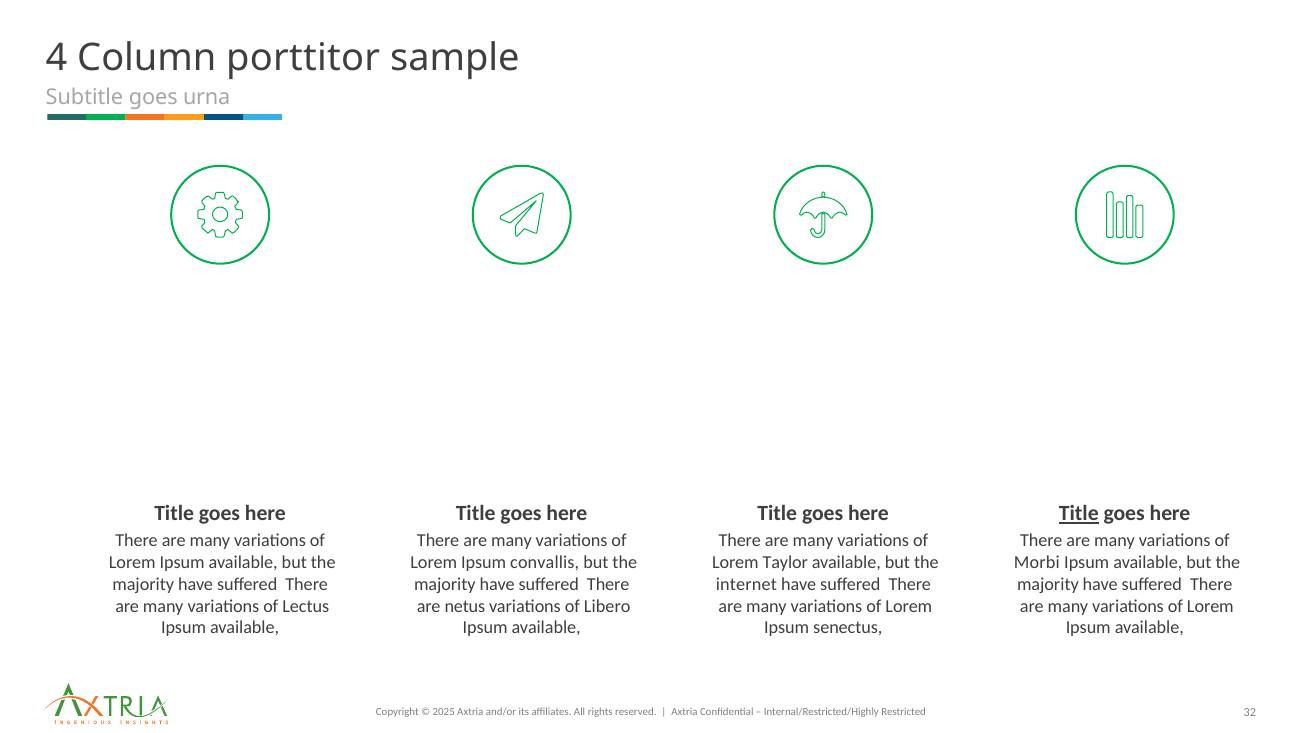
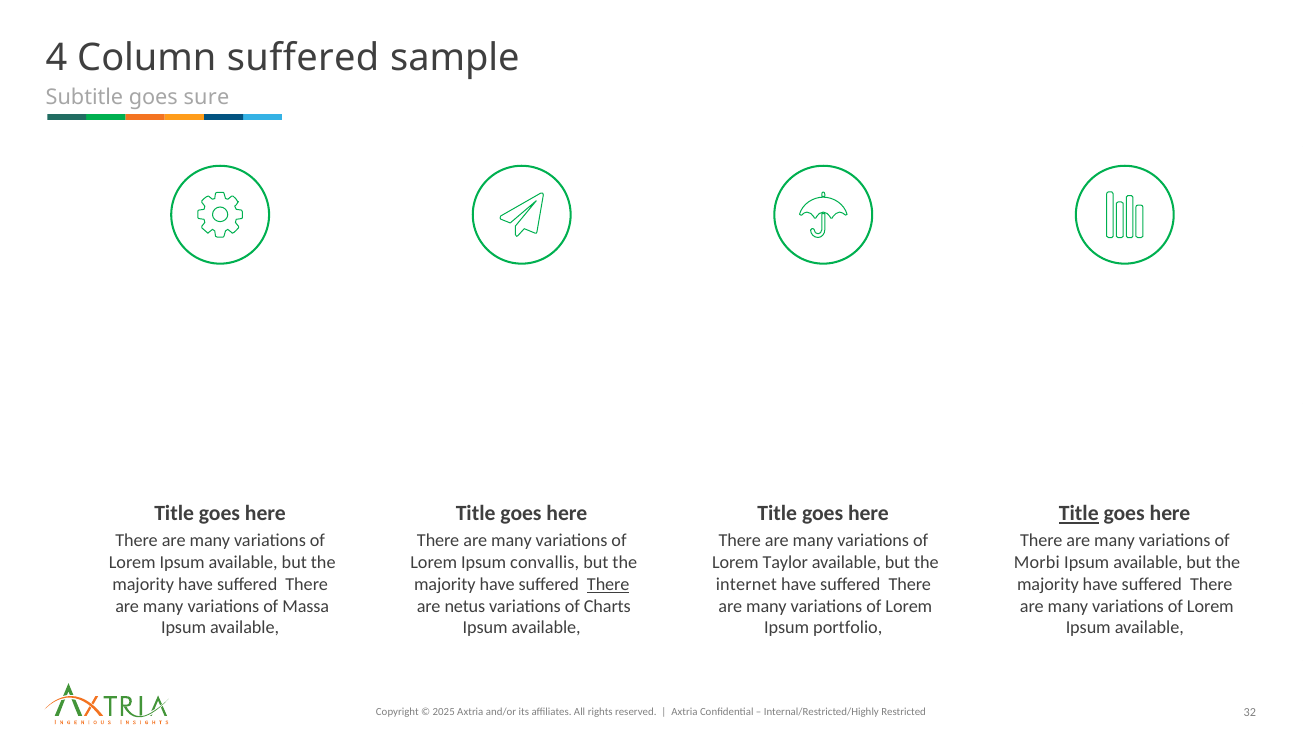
Column porttitor: porttitor -> suffered (303, 58)
urna: urna -> sure (206, 98)
There underline: none -> present (608, 584)
Lectus: Lectus -> Massa (306, 606)
Libero: Libero -> Charts (607, 606)
senectus: senectus -> portfolio (848, 628)
